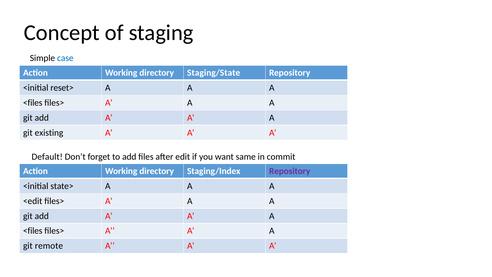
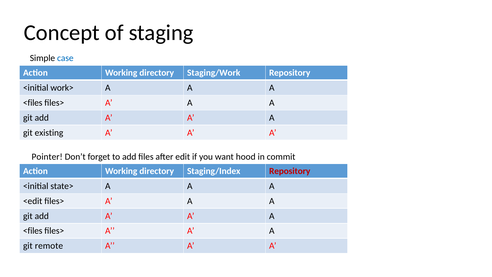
Staging/State: Staging/State -> Staging/Work (214, 73)
reset>: reset> -> work> (62, 88)
Default: Default -> Pointer (47, 157)
same: same -> hood (246, 157)
Repository colour: purple -> red (290, 171)
